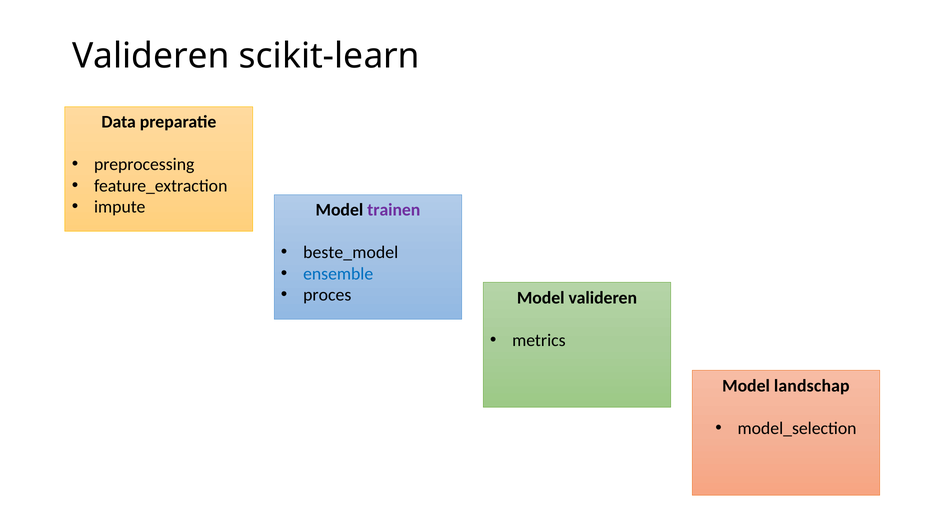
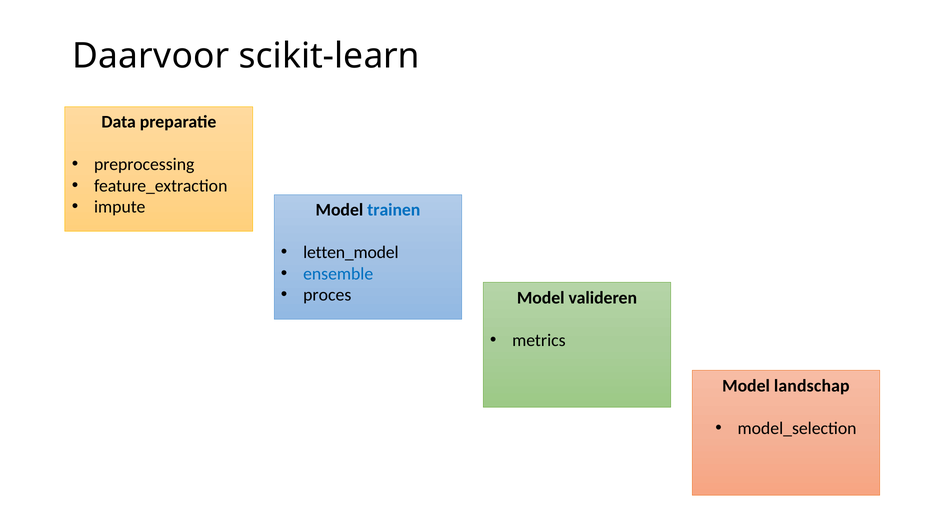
Valideren: Valideren -> Daarvoor (151, 56)
trainen colour: purple -> blue (394, 210)
beste_model: beste_model -> letten_model (351, 252)
